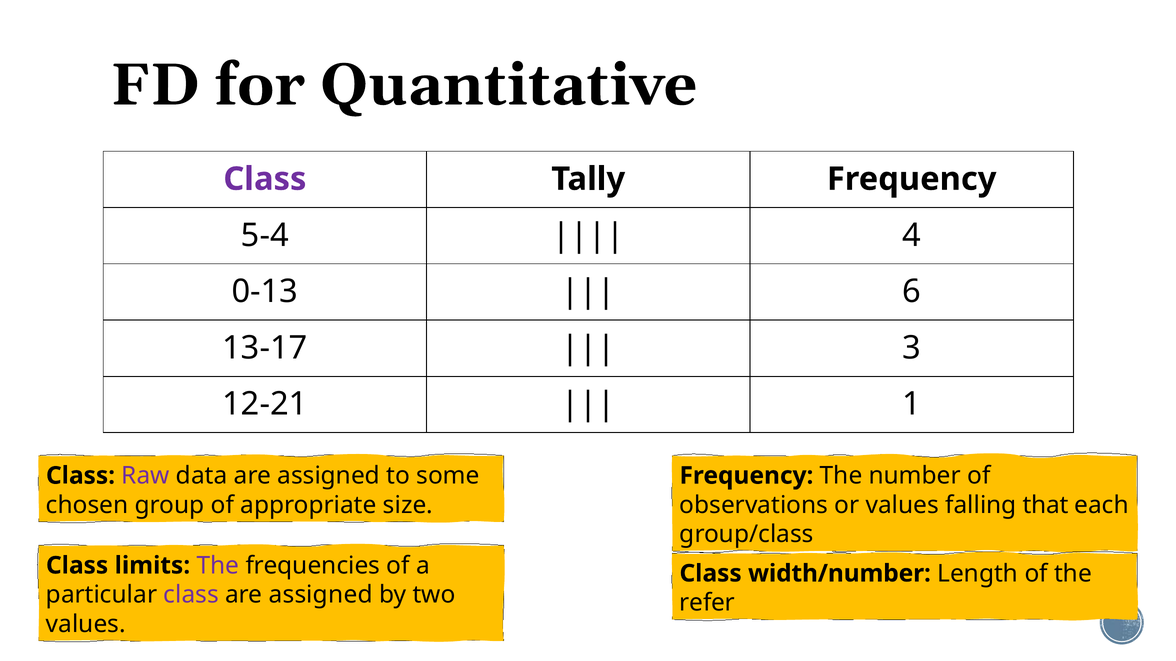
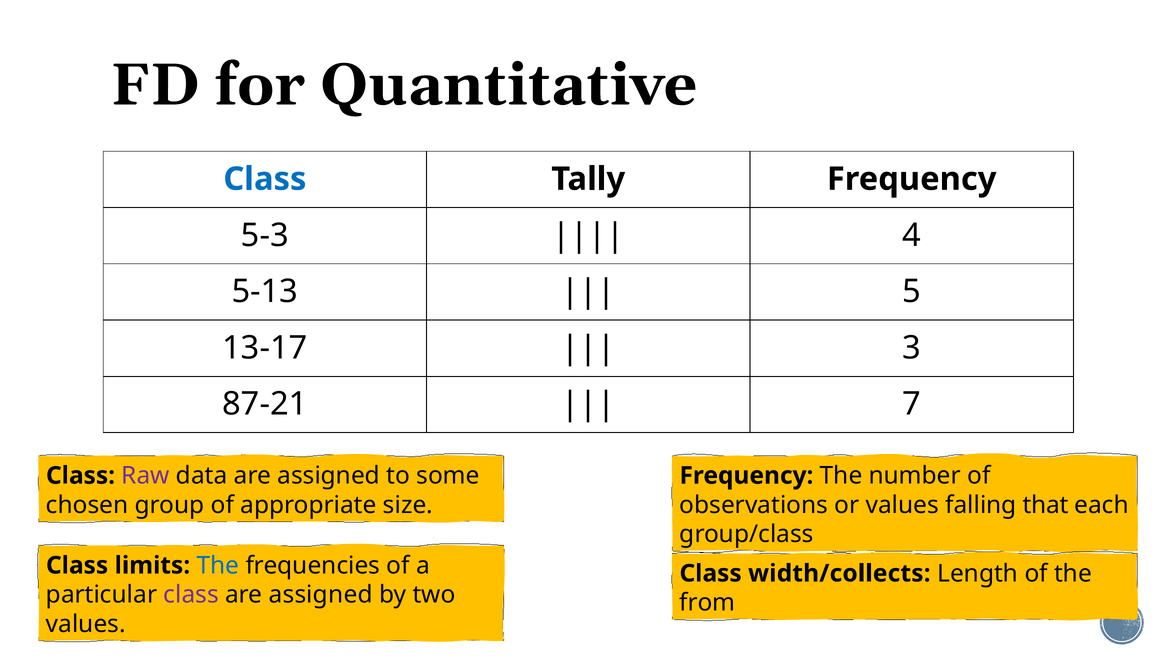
Class colour: purple -> blue (265, 179)
5-4: 5-4 -> 5-3 (265, 236)
0-13: 0-13 -> 5-13 (265, 292)
6: 6 -> 5 (912, 292)
12-21: 12-21 -> 87-21 (265, 404)
1: 1 -> 7 (912, 404)
The colour: purple -> blue (218, 566)
width/number: width/number -> width/collects (839, 574)
refer: refer -> from (707, 603)
